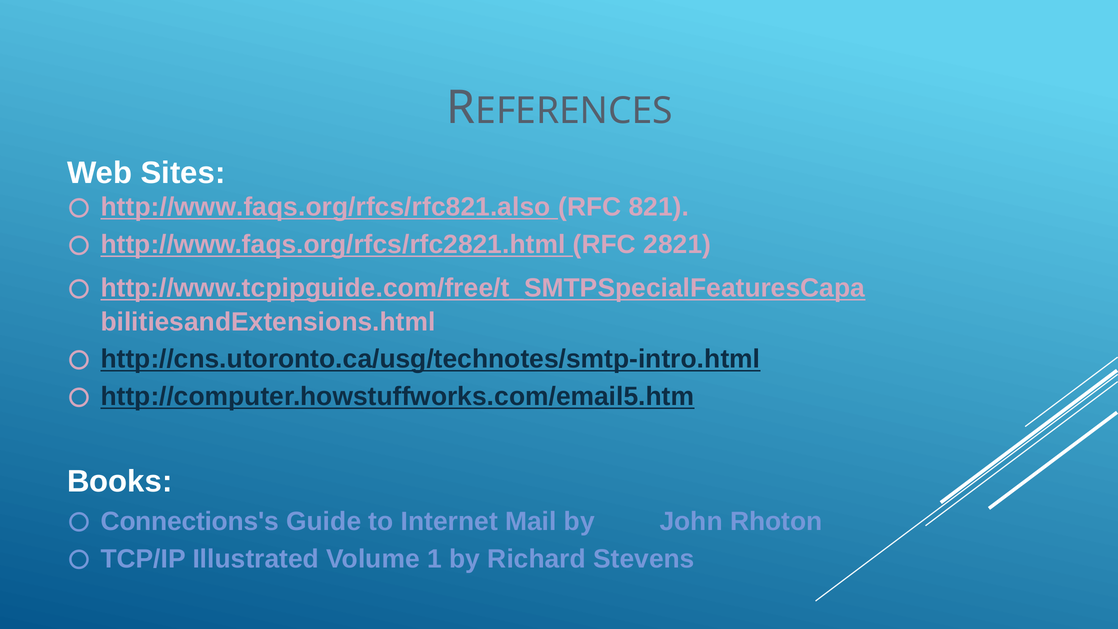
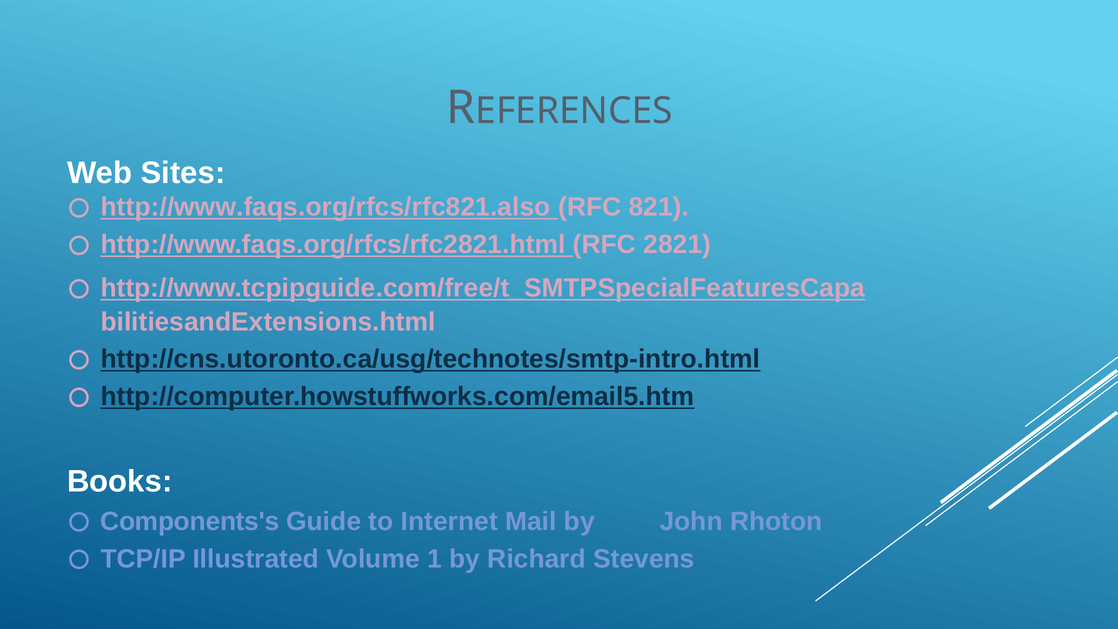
Connections's: Connections's -> Components's (190, 521)
